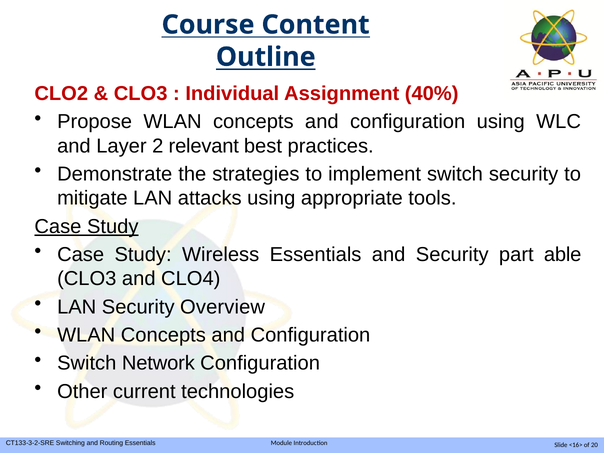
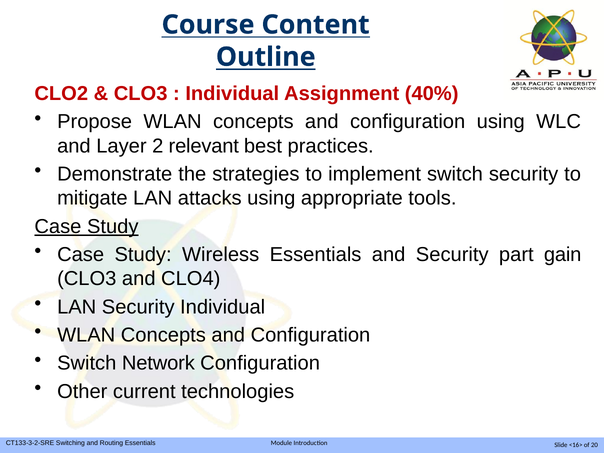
able: able -> gain (563, 255)
Security Overview: Overview -> Individual (223, 307)
